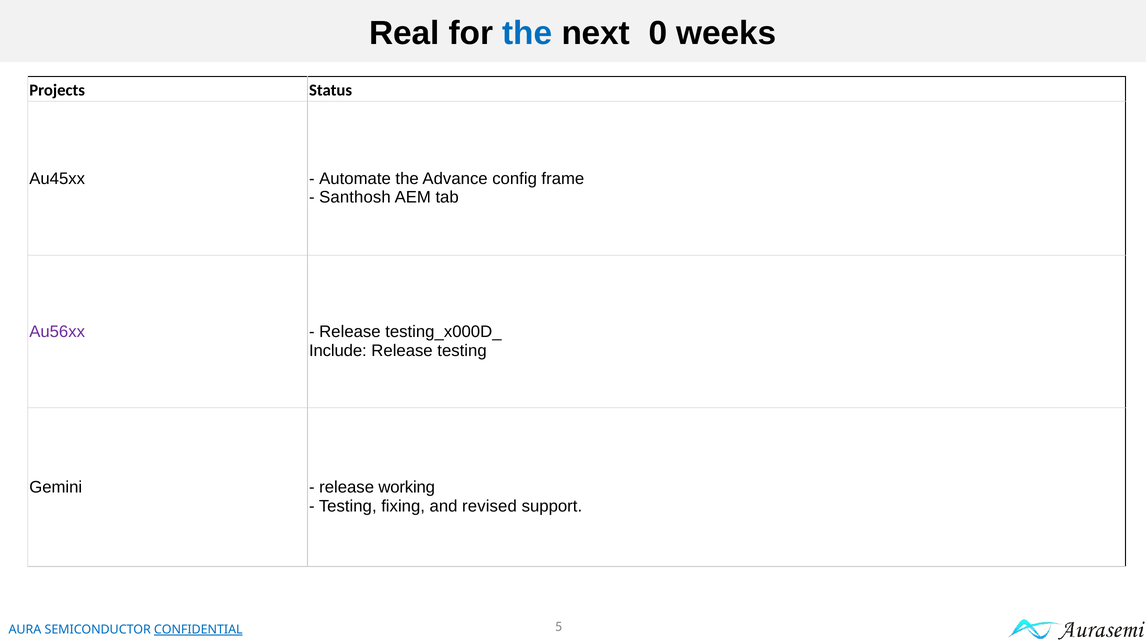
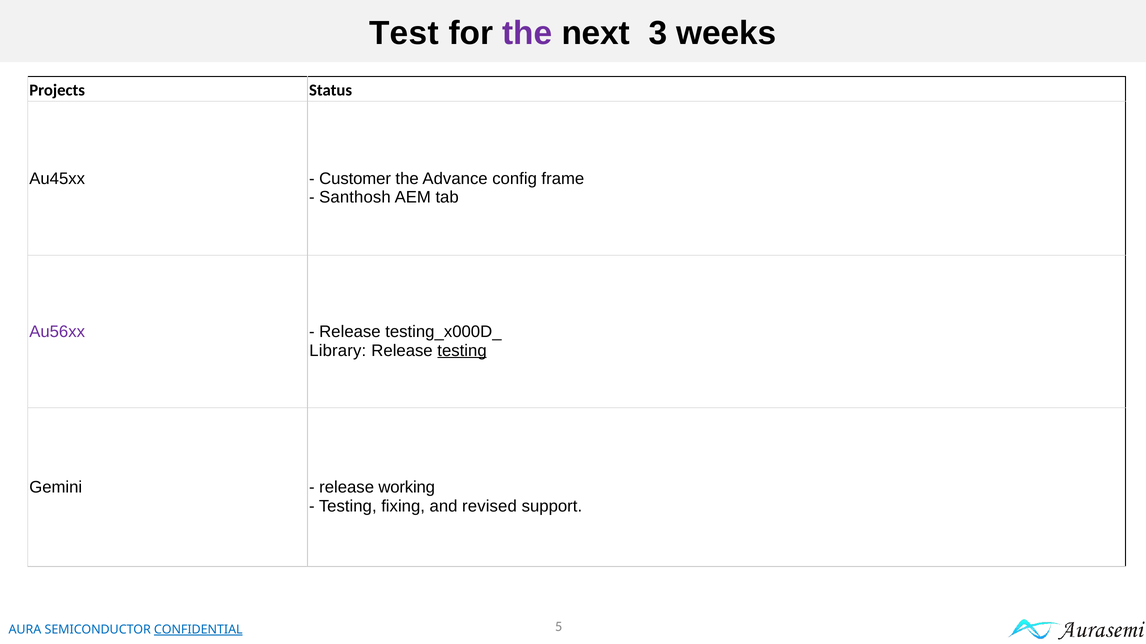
Real: Real -> Test (404, 33)
the colour: blue -> purple (527, 33)
0: 0 -> 3 (658, 33)
Automate: Automate -> Customer (355, 179)
Include: Include -> Library (338, 351)
testing underline: none -> present (462, 351)
